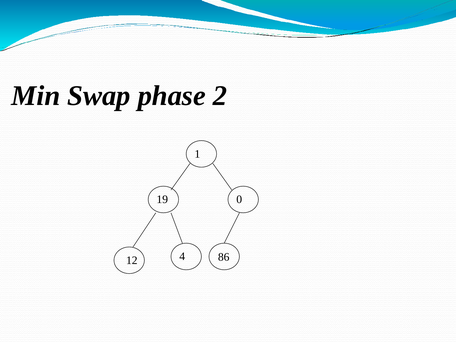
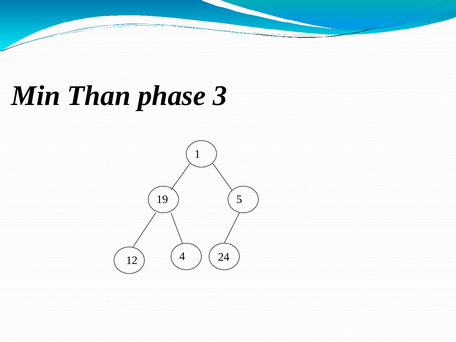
Swap: Swap -> Than (99, 96)
2: 2 -> 3 (220, 96)
0: 0 -> 5 (239, 200)
86: 86 -> 24 (224, 257)
